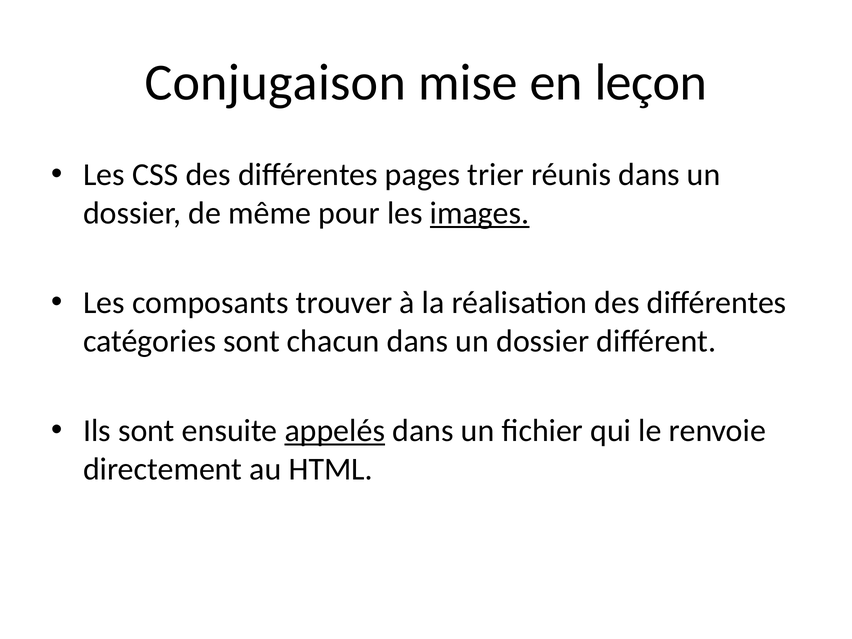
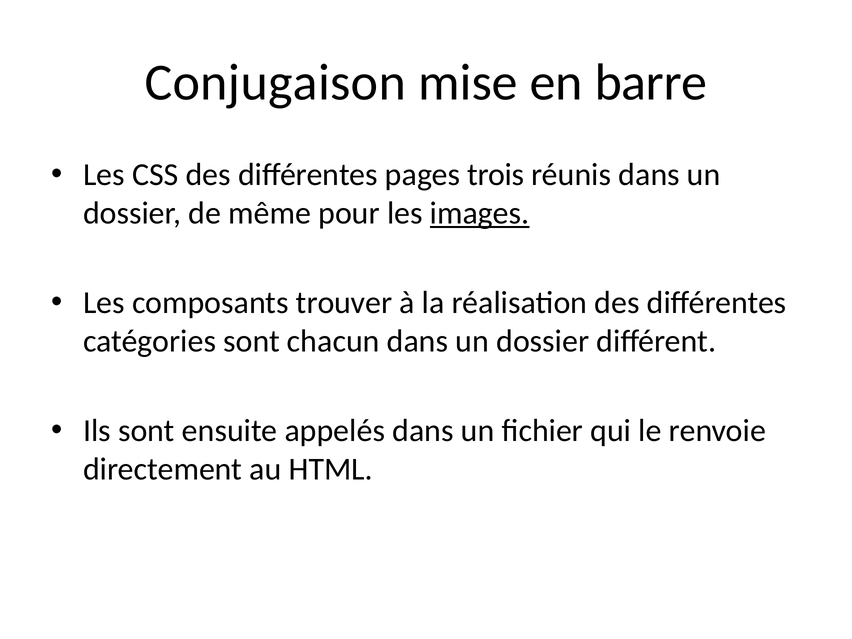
leçon: leçon -> barre (651, 82)
trier: trier -> trois (496, 175)
appelés underline: present -> none (335, 431)
